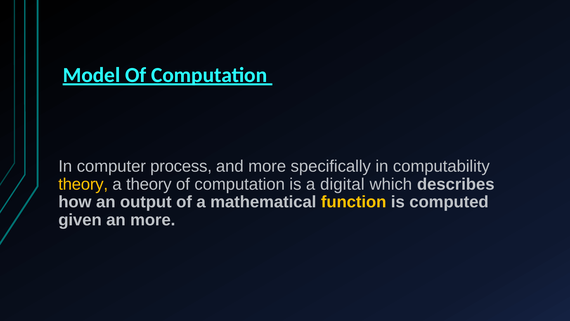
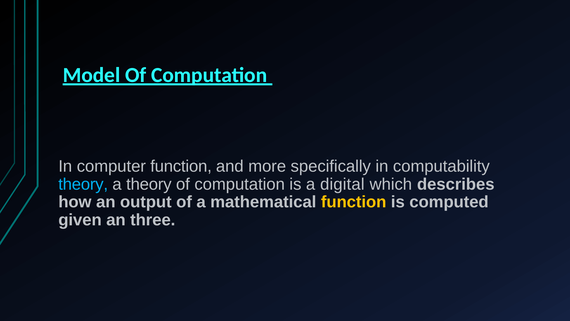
computer process: process -> function (181, 166)
theory colour: yellow -> light blue (83, 184)
an more: more -> three (153, 220)
